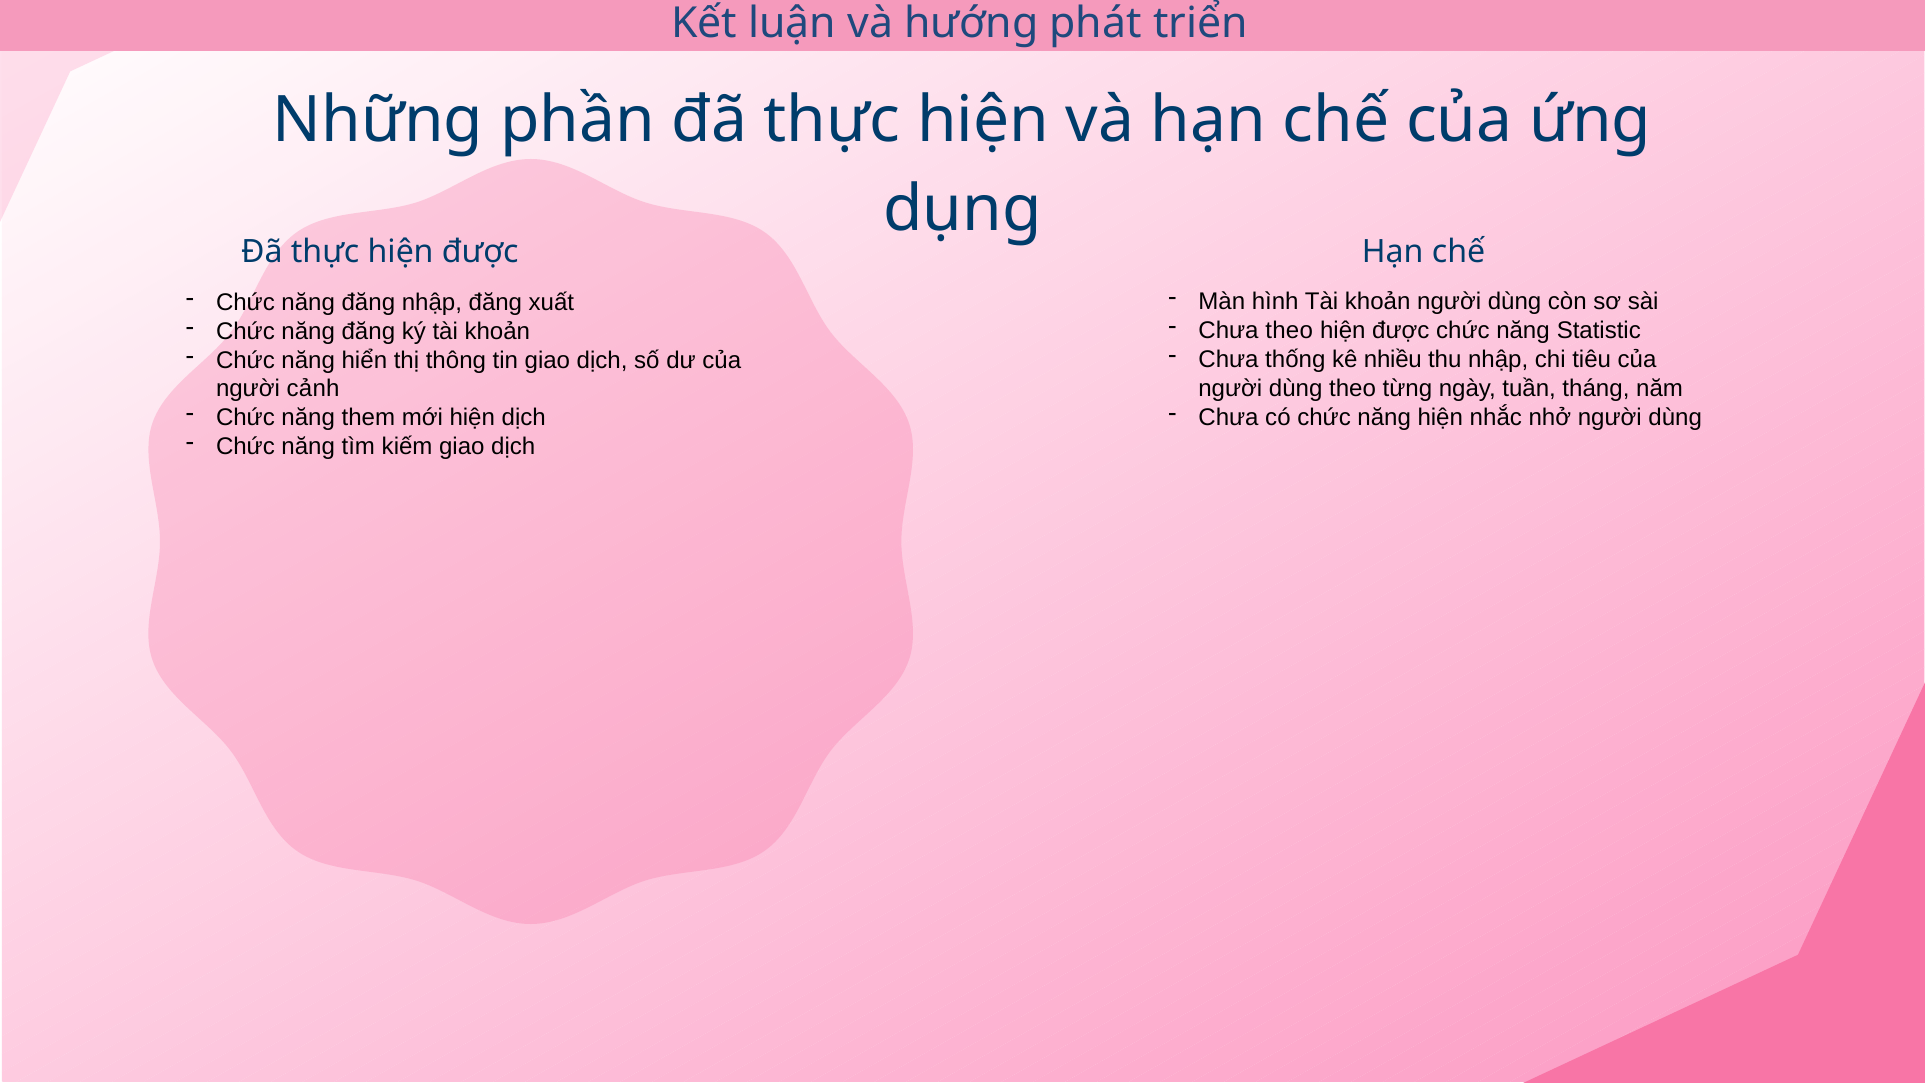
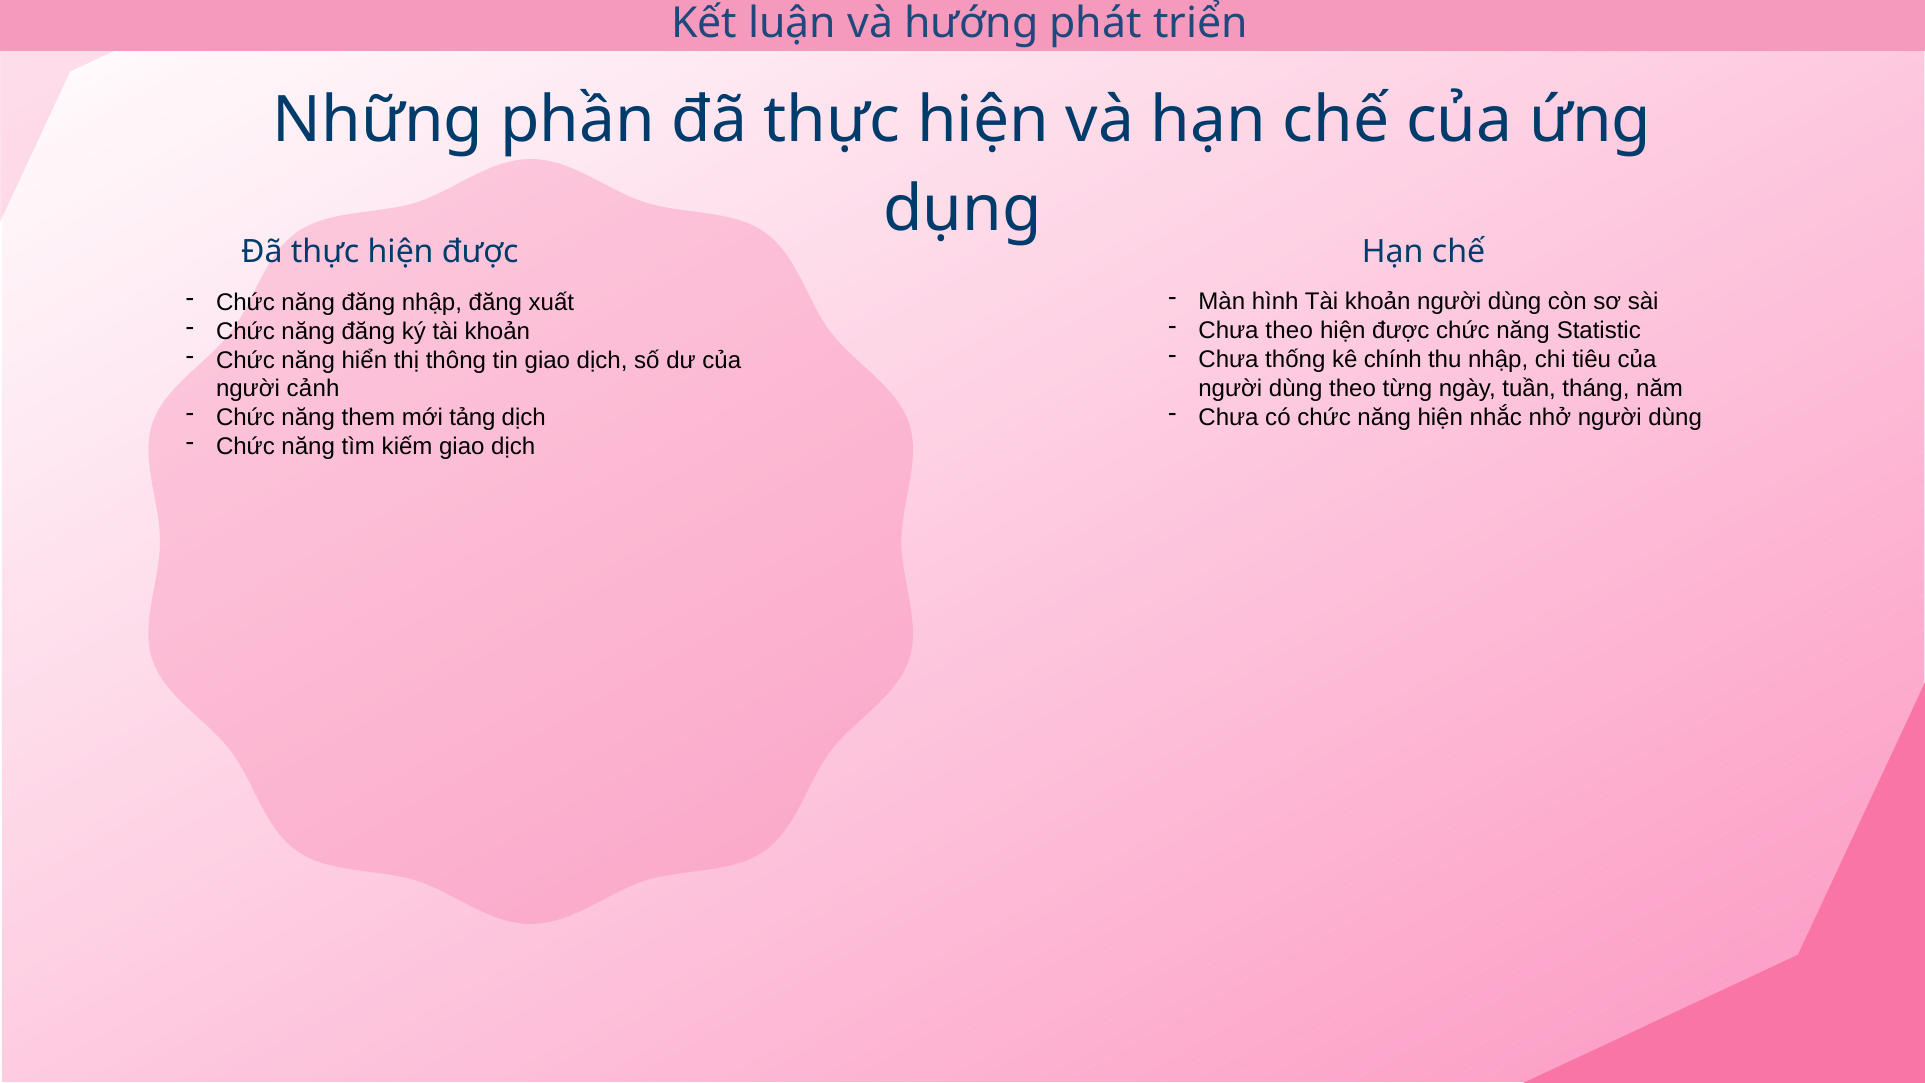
nhiều: nhiều -> chính (1393, 360)
mới hiện: hiện -> tảng (472, 418)
